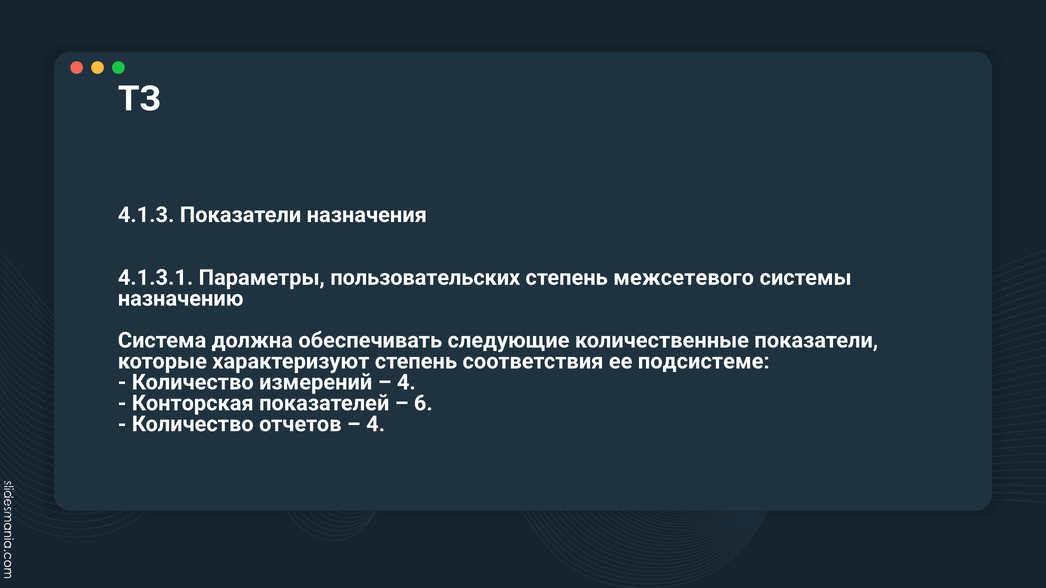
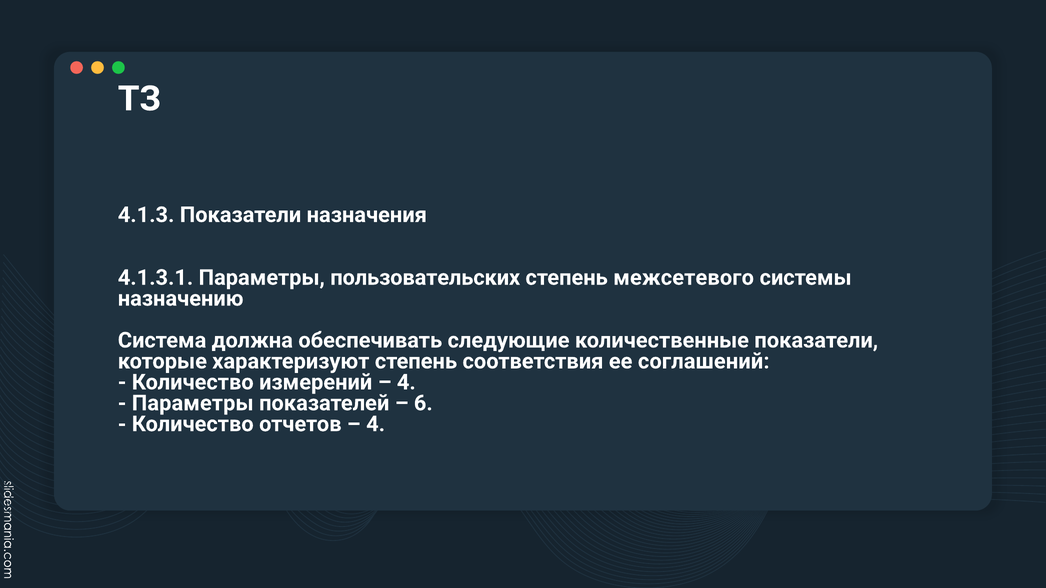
подсистеме: подсистеме -> соглашений (704, 361)
Конторская: Конторская -> Параметры (193, 403)
